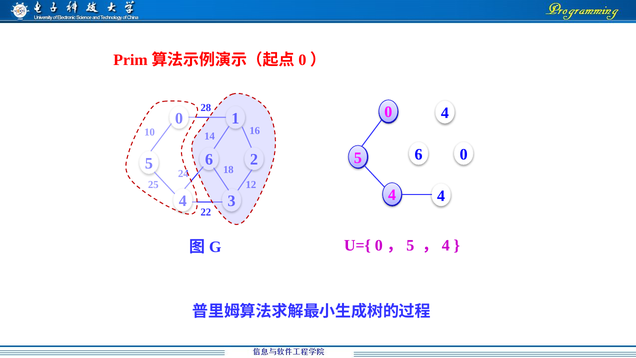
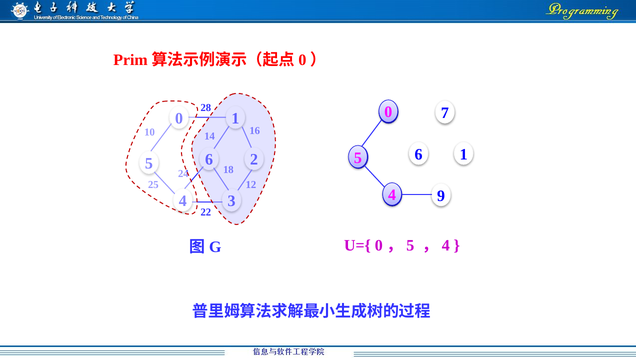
4: 4 -> 7 (445, 113)
6 0: 0 -> 1 (464, 154)
4: 4 -> 9 (441, 196)
